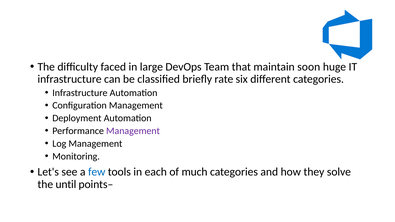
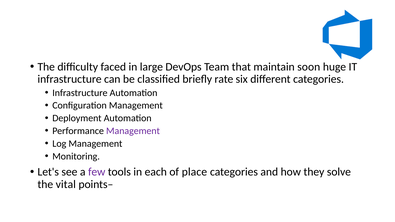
few colour: blue -> purple (97, 172)
much: much -> place (194, 172)
until: until -> vital (66, 185)
